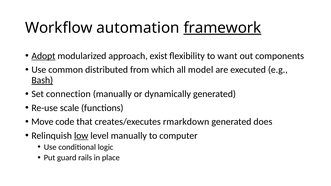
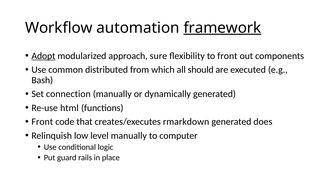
exist: exist -> sure (158, 56)
to want: want -> front (227, 56)
model: model -> should (201, 70)
Bash underline: present -> none (42, 80)
scale: scale -> html (69, 108)
Move: Move -> Front (42, 122)
low underline: present -> none (81, 136)
